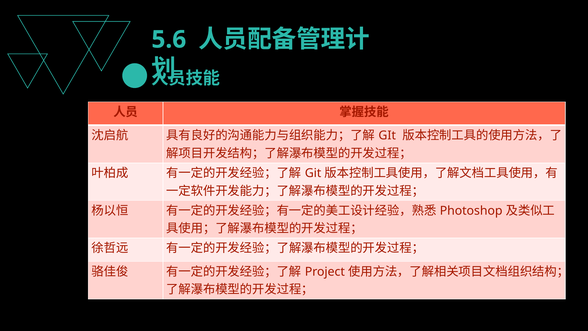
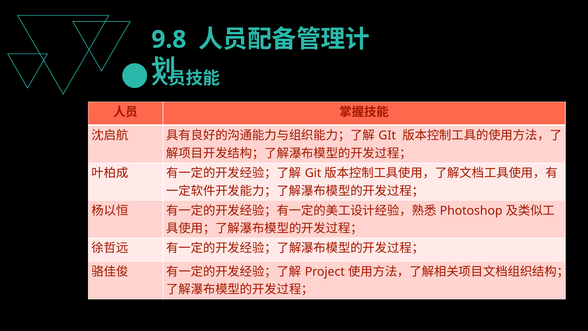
5.6: 5.6 -> 9.8 (169, 39)
